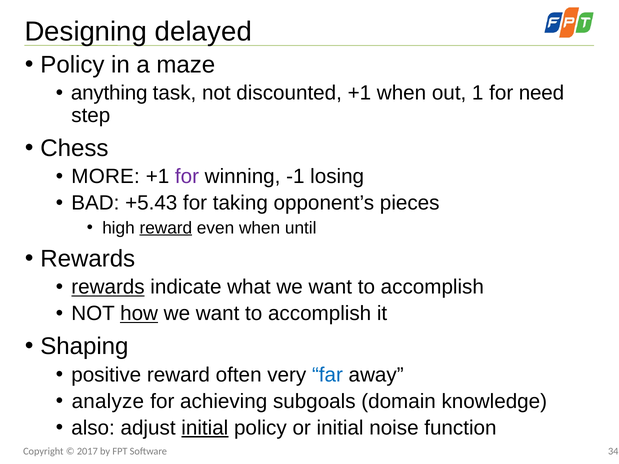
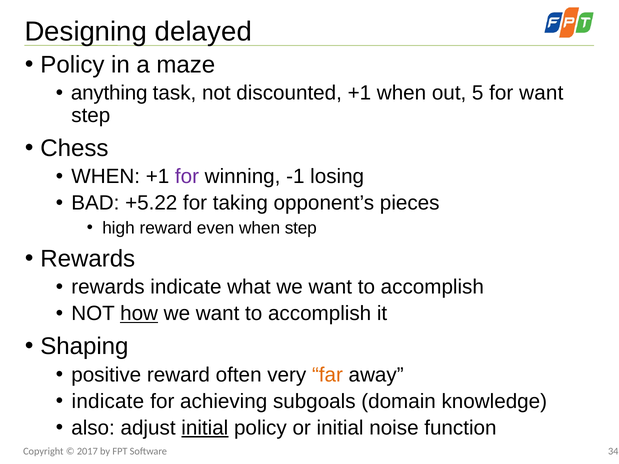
1: 1 -> 5 (478, 93)
for need: need -> want (541, 93)
MORE: MORE -> WHEN (106, 177)
+5.43: +5.43 -> +5.22 (151, 203)
reward underline: present -> none (166, 228)
when until: until -> step (301, 228)
rewards underline: present -> none (108, 287)
far colour: blue -> orange (327, 375)
analyze: analyze -> indicate (108, 402)
